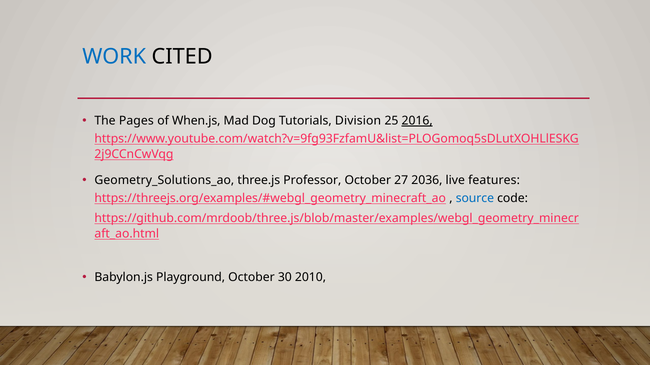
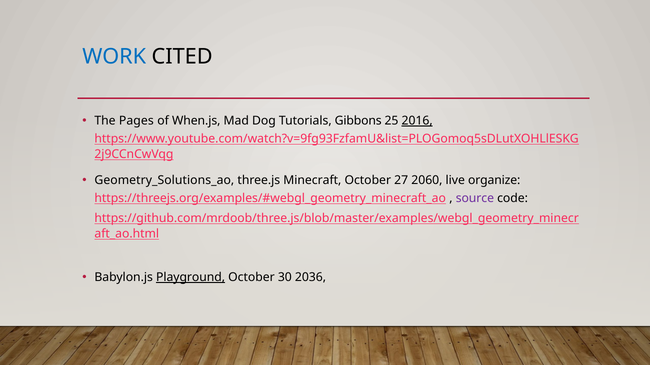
Division: Division -> Gibbons (358, 121)
Professor: Professor -> Minecraft (312, 181)
2036: 2036 -> 2060 (427, 181)
features: features -> organize (494, 181)
source colour: blue -> purple (475, 199)
Playground underline: none -> present (191, 278)
2010: 2010 -> 2036 (310, 278)
